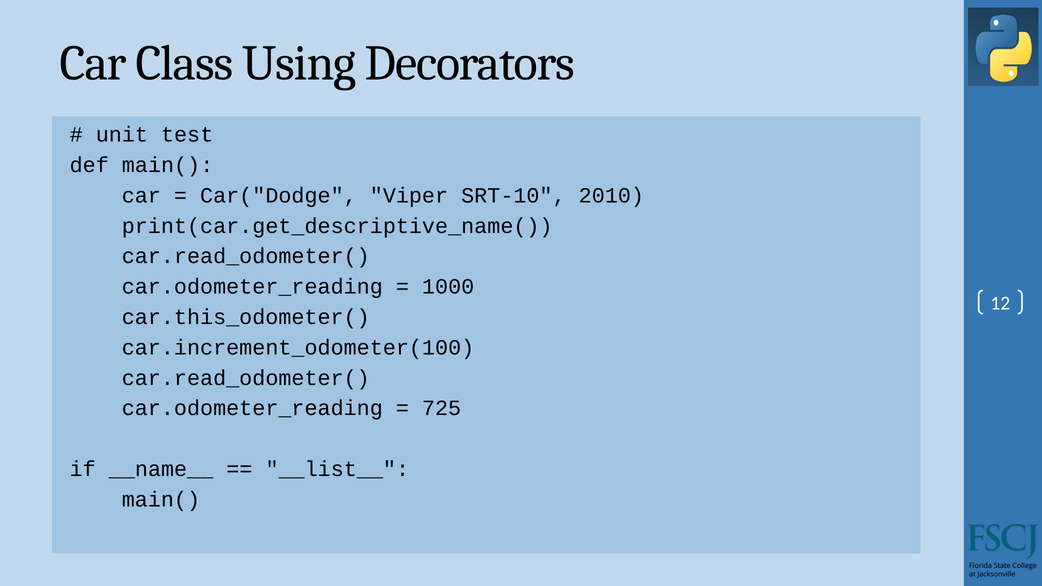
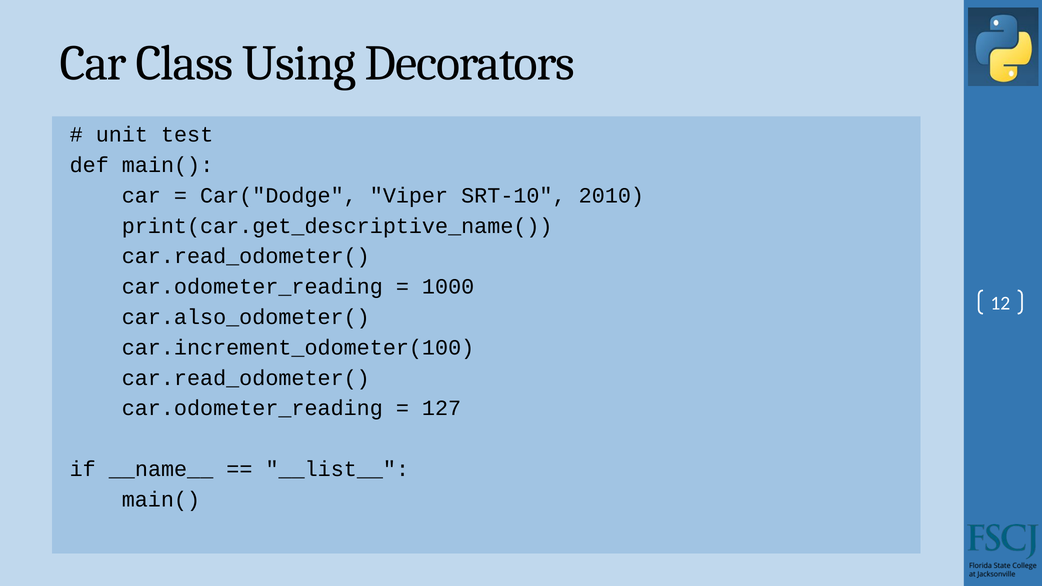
car.this_odometer(: car.this_odometer( -> car.also_odometer( (246, 317)
725: 725 -> 127 (442, 408)
